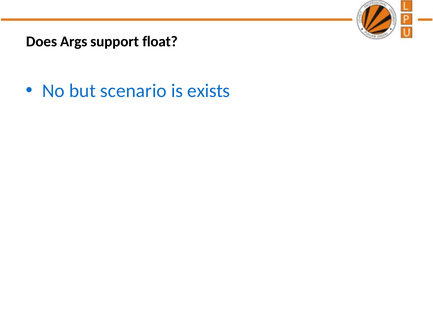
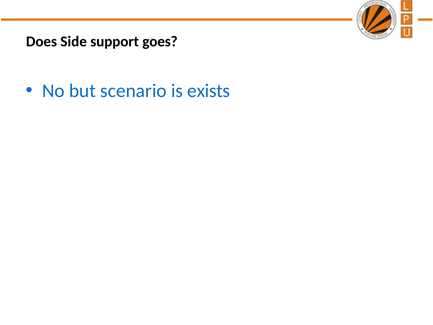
Args: Args -> Side (74, 41)
float: float -> goes (160, 41)
